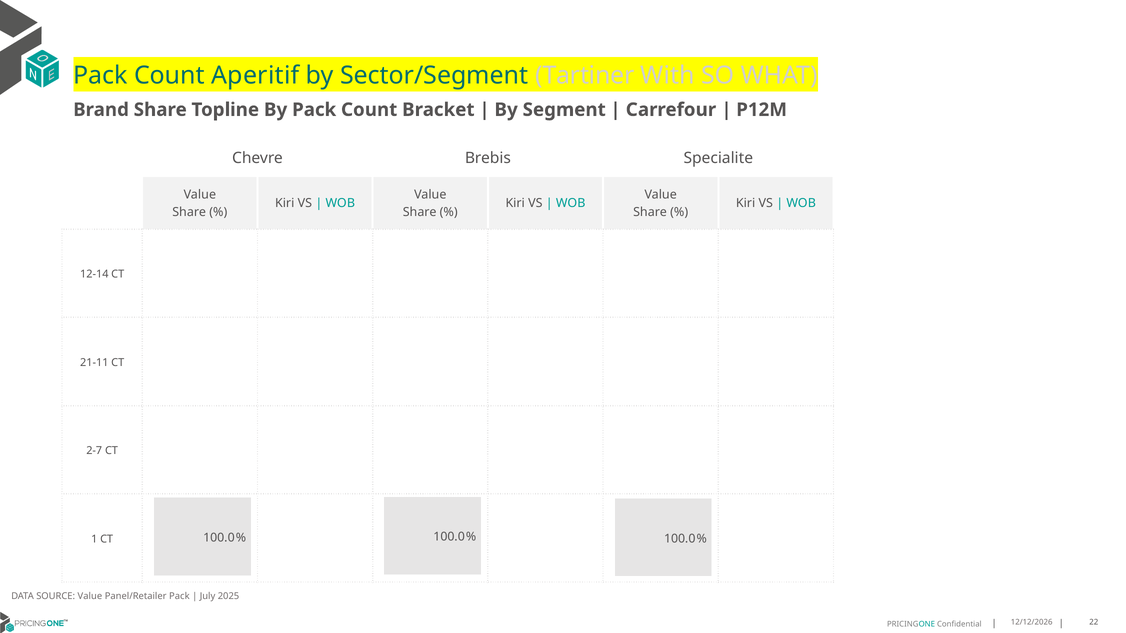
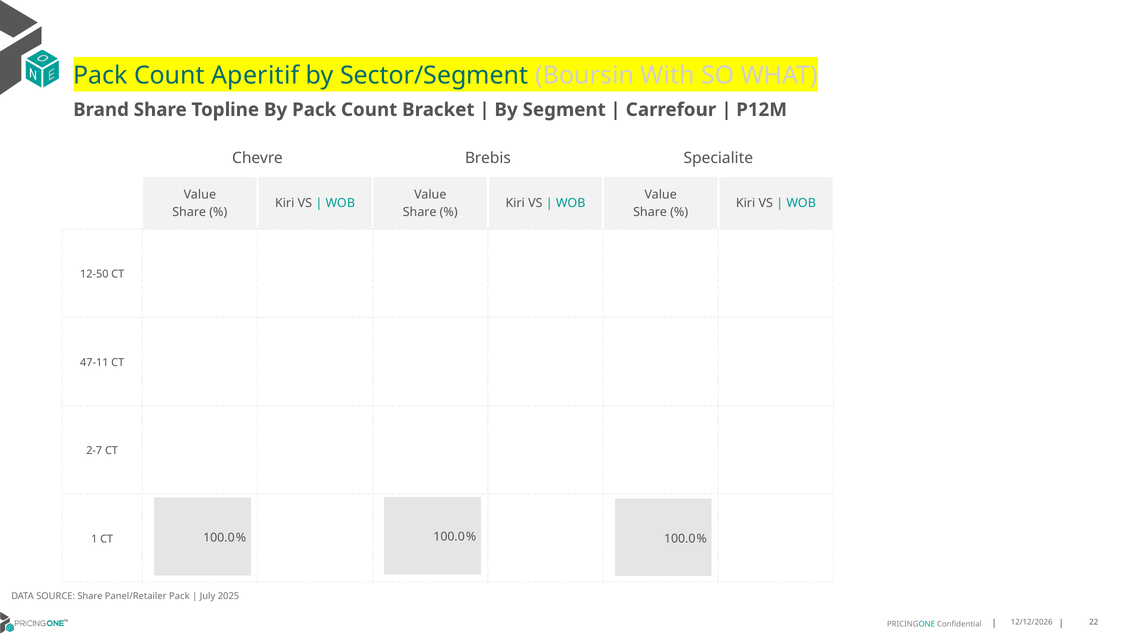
Tartiner: Tartiner -> Boursin (585, 76)
12-14: 12-14 -> 12-50 (94, 274)
21-11: 21-11 -> 47-11 (94, 363)
SOURCE Value: Value -> Share (90, 597)
